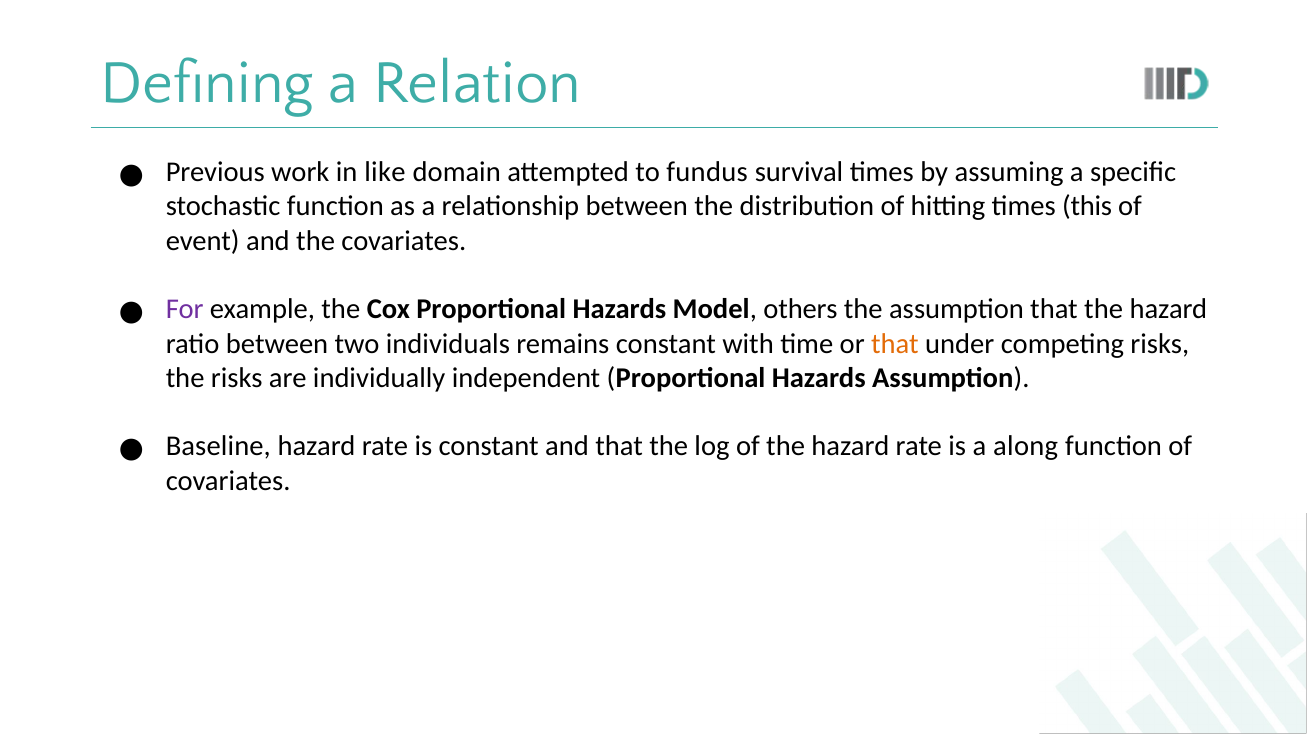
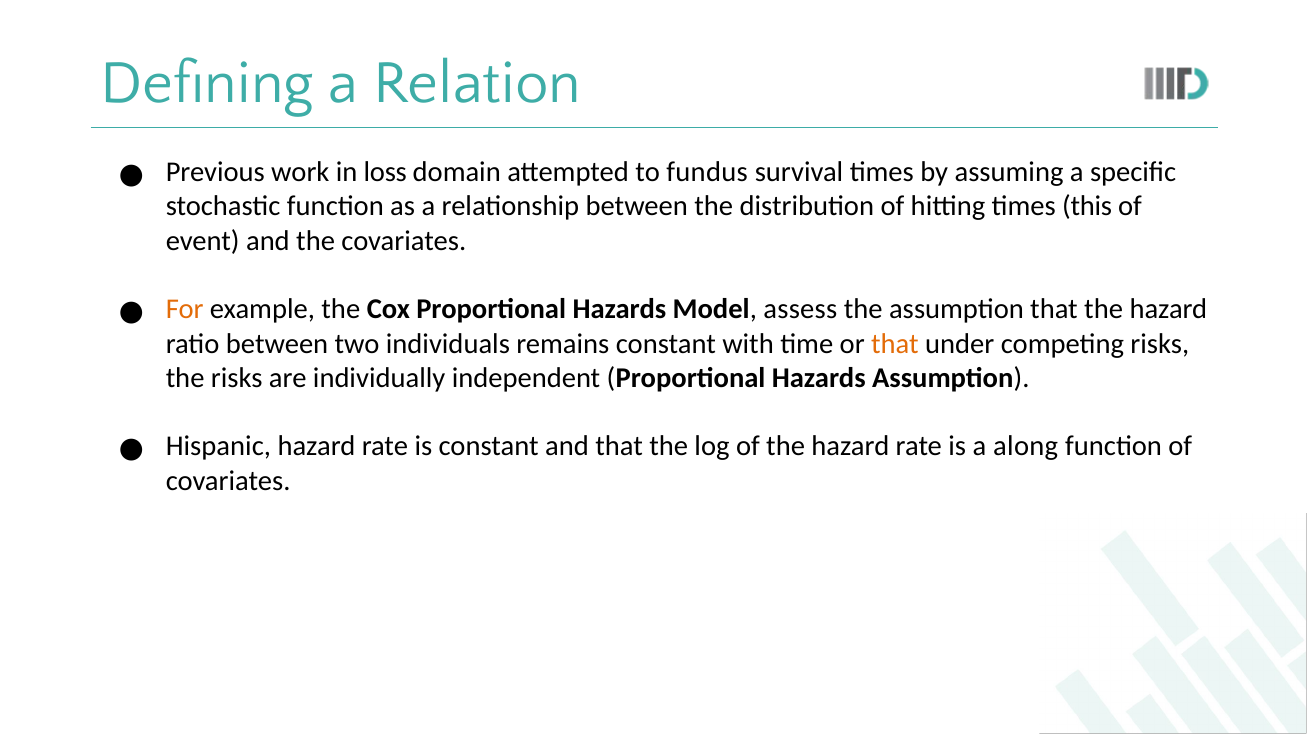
like: like -> loss (385, 172)
For colour: purple -> orange (185, 309)
others: others -> assess (800, 309)
Baseline: Baseline -> Hispanic (218, 447)
